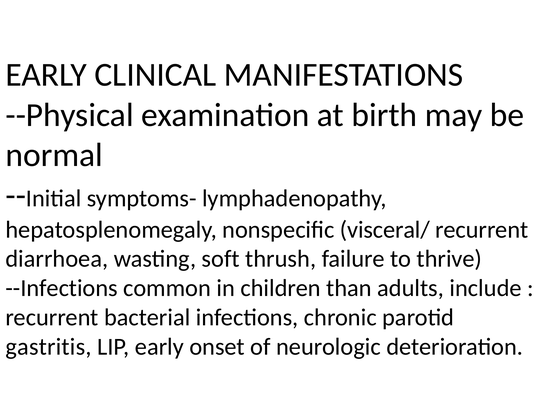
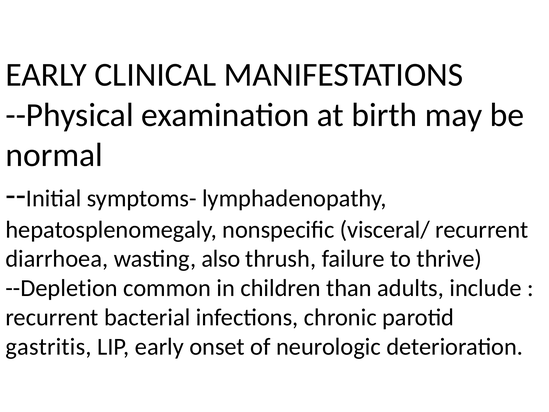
soft: soft -> also (221, 259)
--Infections: --Infections -> --Depletion (62, 288)
